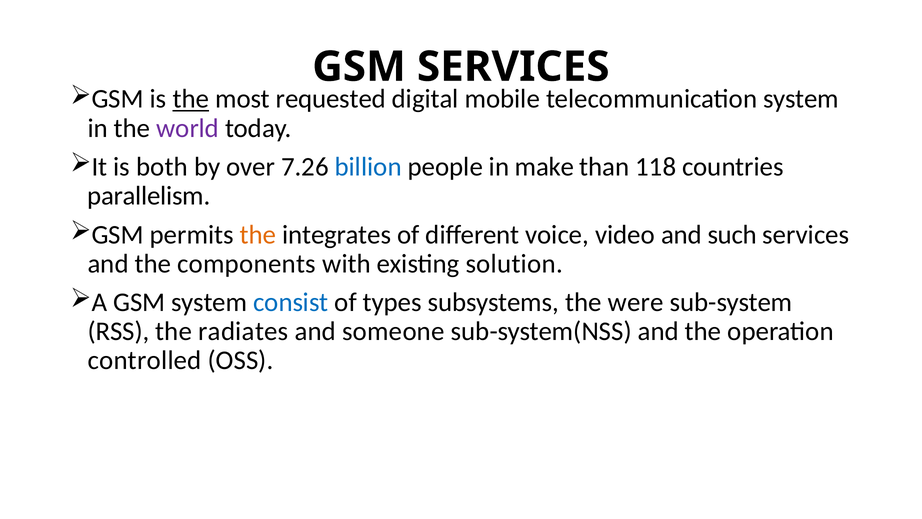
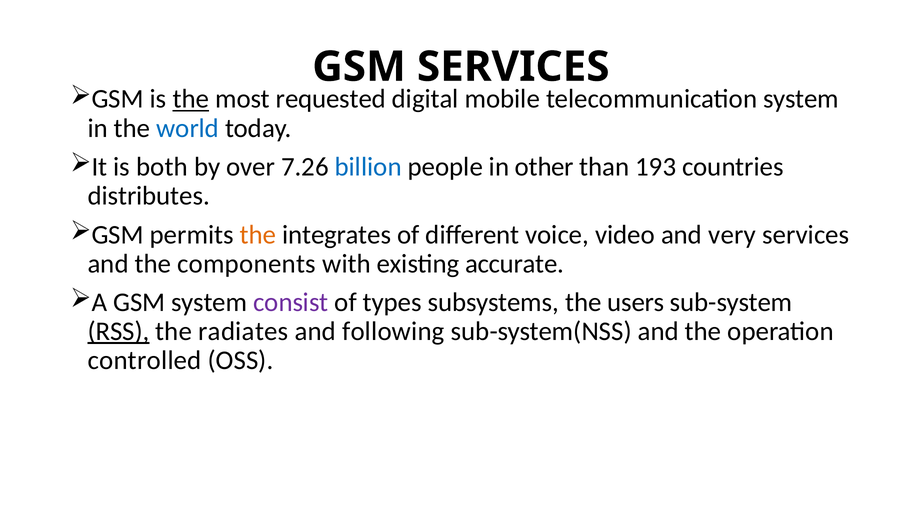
world colour: purple -> blue (188, 128)
make: make -> other (544, 167)
118: 118 -> 193 (656, 167)
parallelism: parallelism -> distributes (149, 196)
such: such -> very (732, 234)
solution: solution -> accurate (515, 264)
consist colour: blue -> purple (291, 302)
were: were -> users (636, 302)
RSS underline: none -> present (119, 331)
someone: someone -> following (393, 331)
